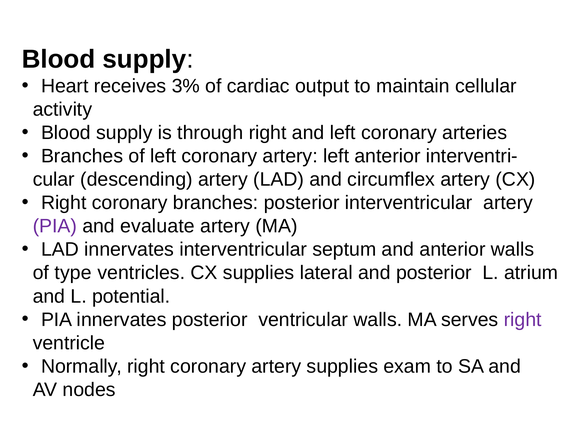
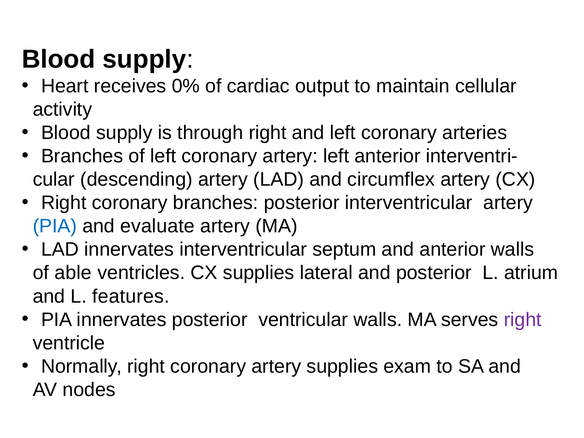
3%: 3% -> 0% (186, 86)
PIA colour: purple -> blue (55, 226)
type: type -> able (73, 273)
potential: potential -> features (131, 296)
